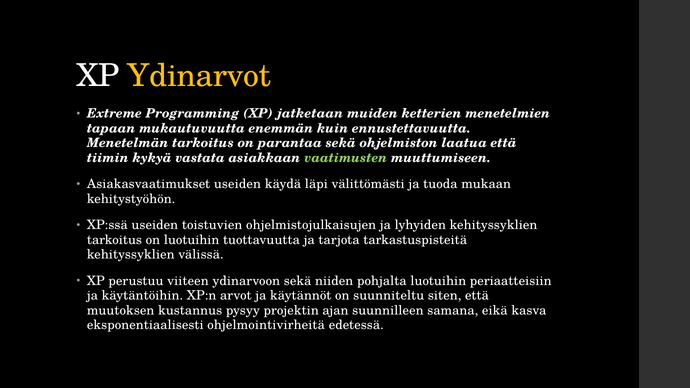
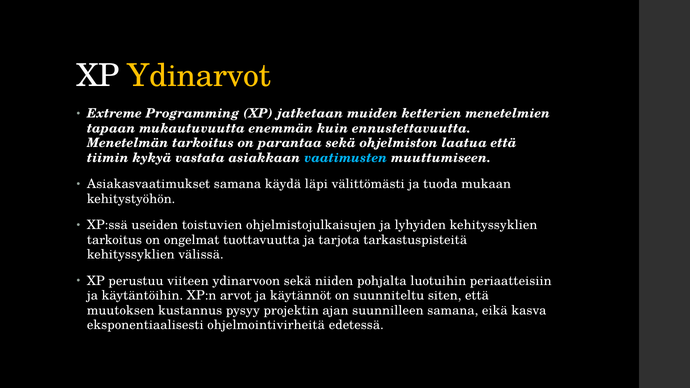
vaatimusten colour: light green -> light blue (346, 158)
Asiakasvaatimukset useiden: useiden -> samana (237, 184)
on luotuihin: luotuihin -> ongelmat (192, 240)
